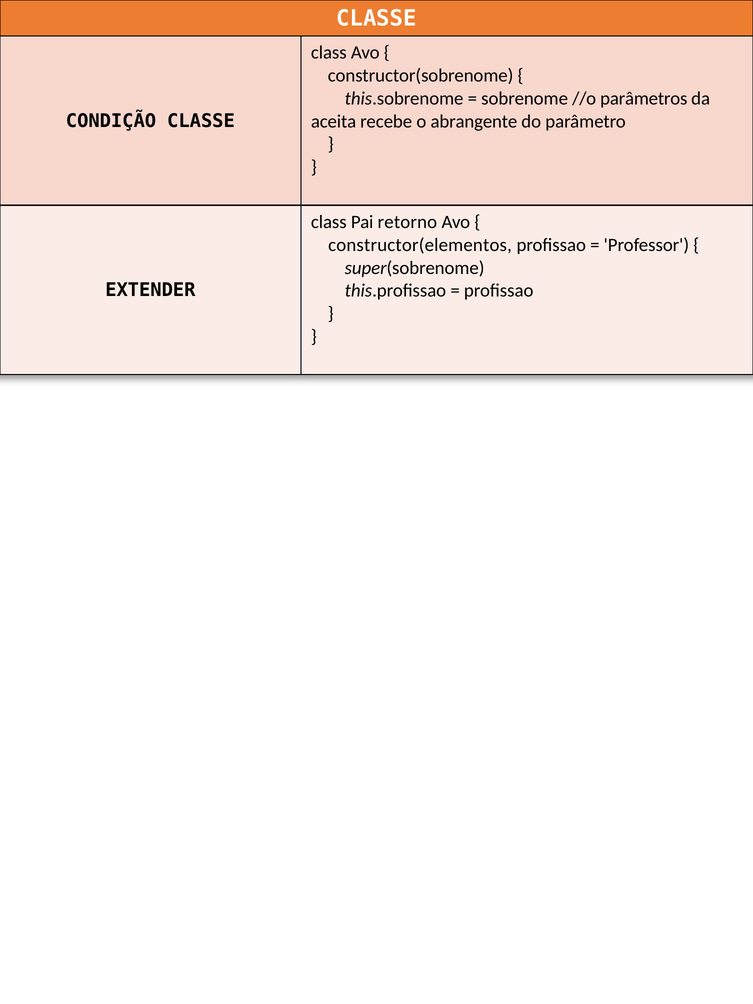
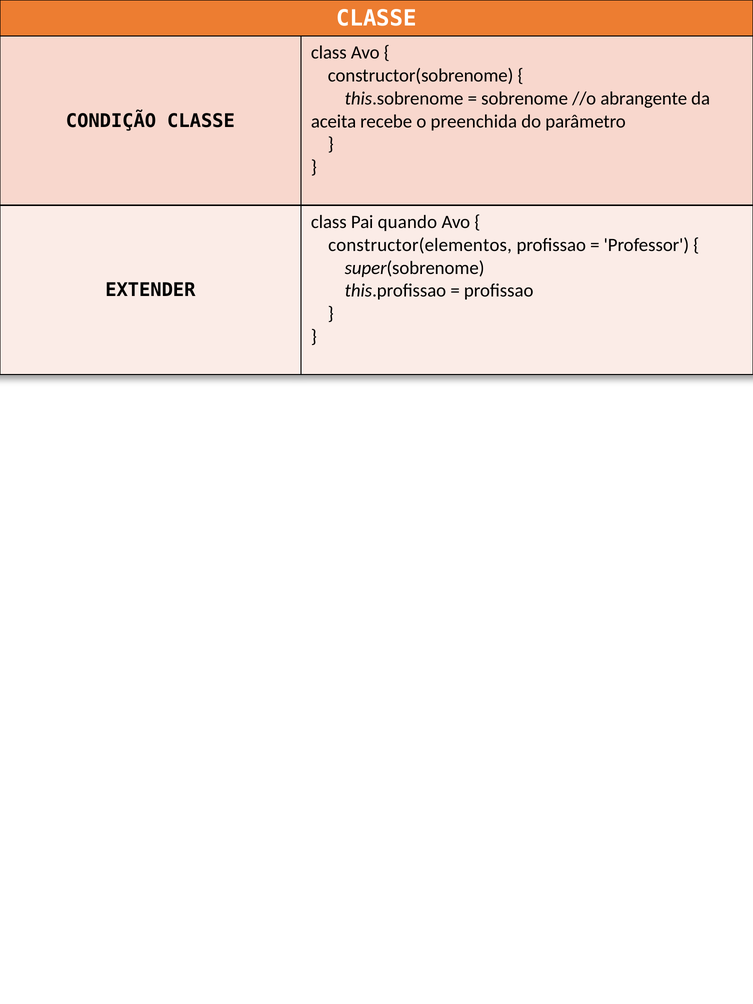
parâmetros: parâmetros -> abrangente (644, 98)
abrangente: abrangente -> preenchida (474, 121)
retorno: retorno -> quando (407, 222)
